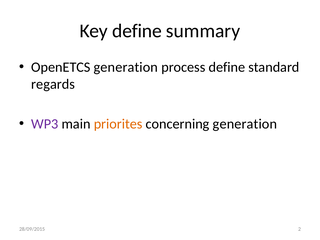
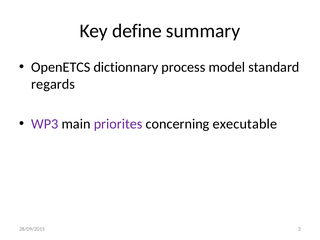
OpenETCS generation: generation -> dictionnary (126, 67)
process define: define -> model (227, 67)
priorites colour: orange -> purple (118, 124)
concerning generation: generation -> executable (245, 124)
